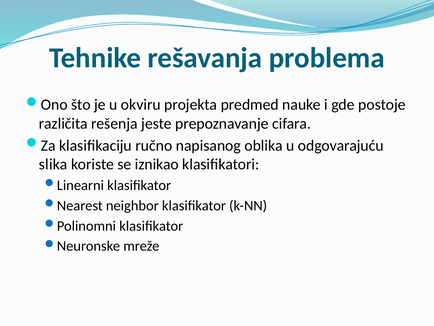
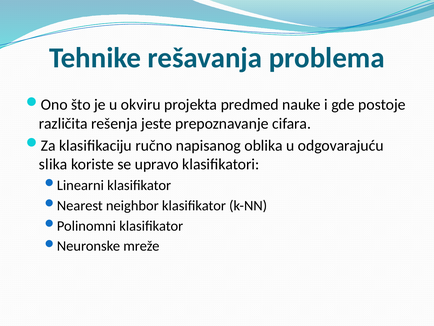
iznikao: iznikao -> upravo (157, 164)
